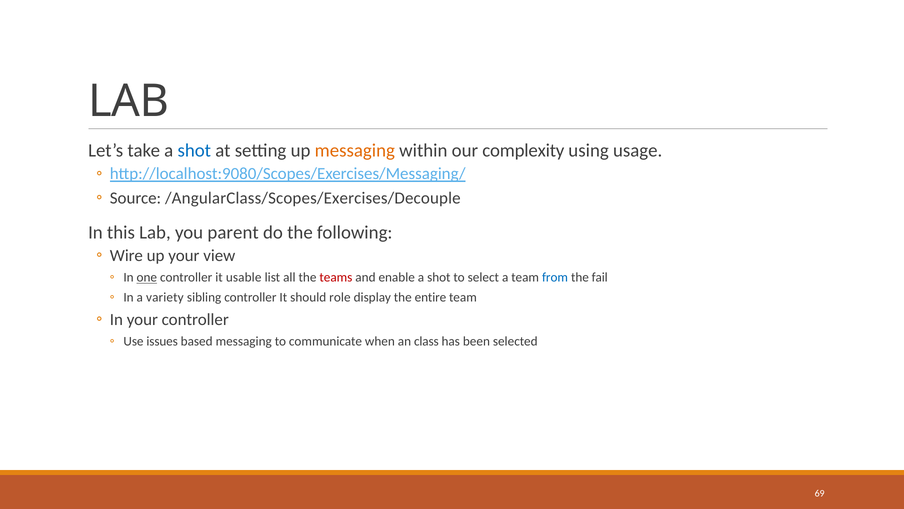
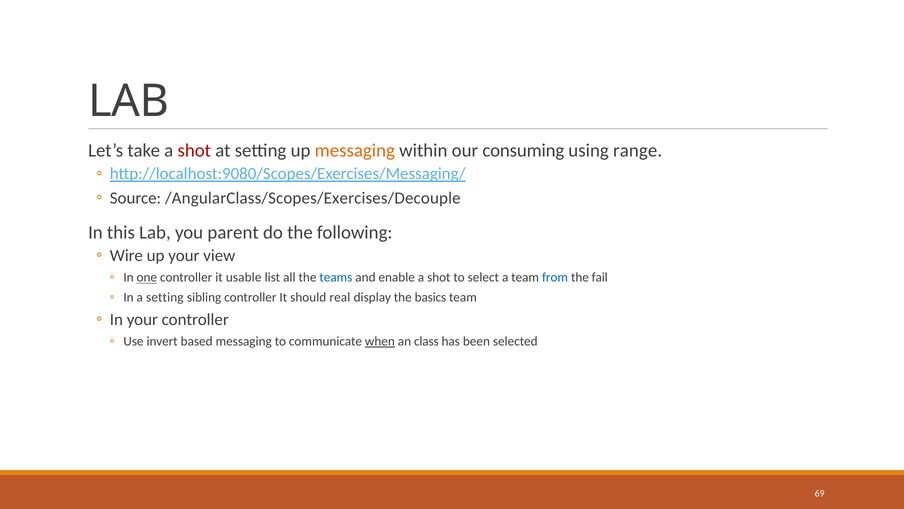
shot colour: blue -> red (194, 150)
complexity: complexity -> consuming (523, 150)
usage: usage -> range (638, 150)
teams colour: red -> blue (336, 277)
a variety: variety -> setting (165, 297)
role: role -> real (340, 297)
entire: entire -> basics (430, 297)
issues: issues -> invert (162, 341)
when underline: none -> present (380, 341)
